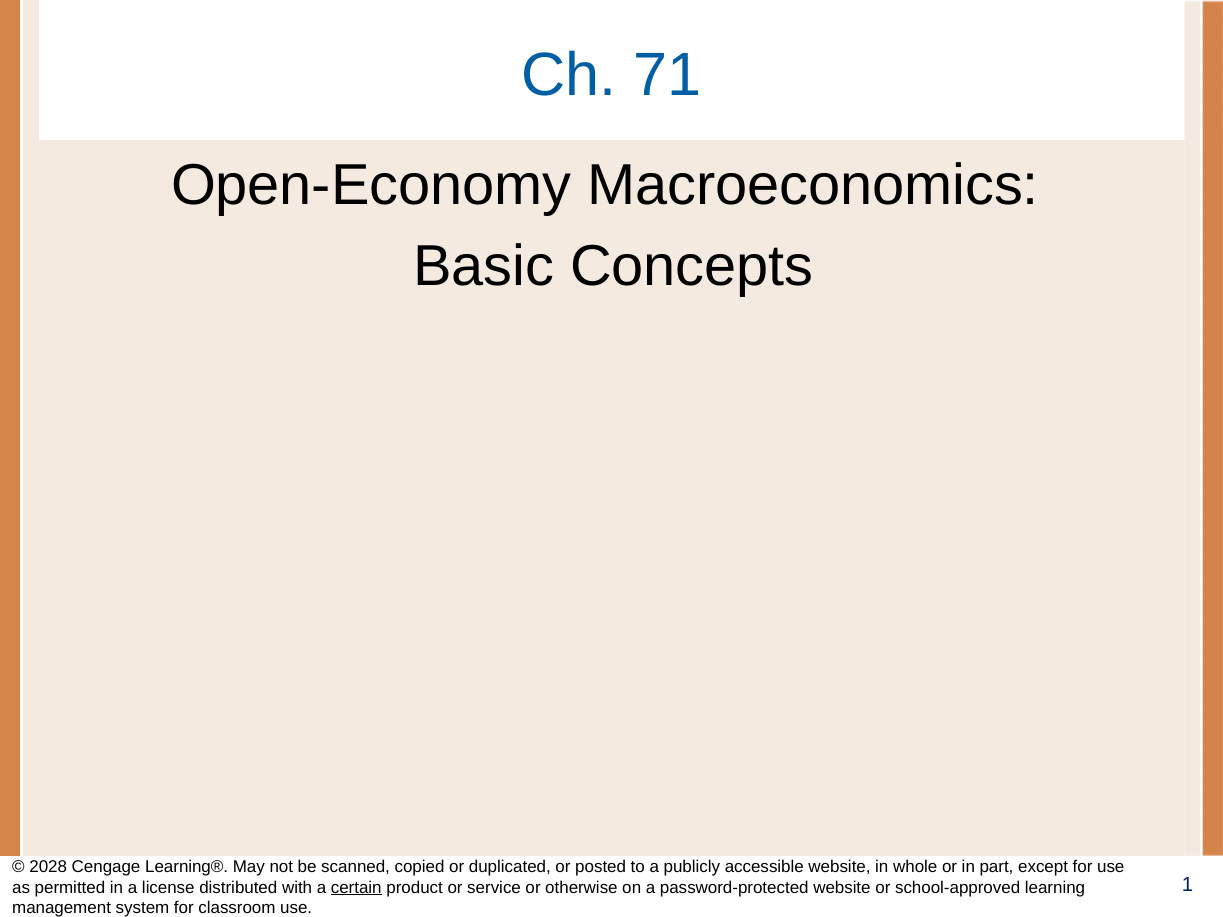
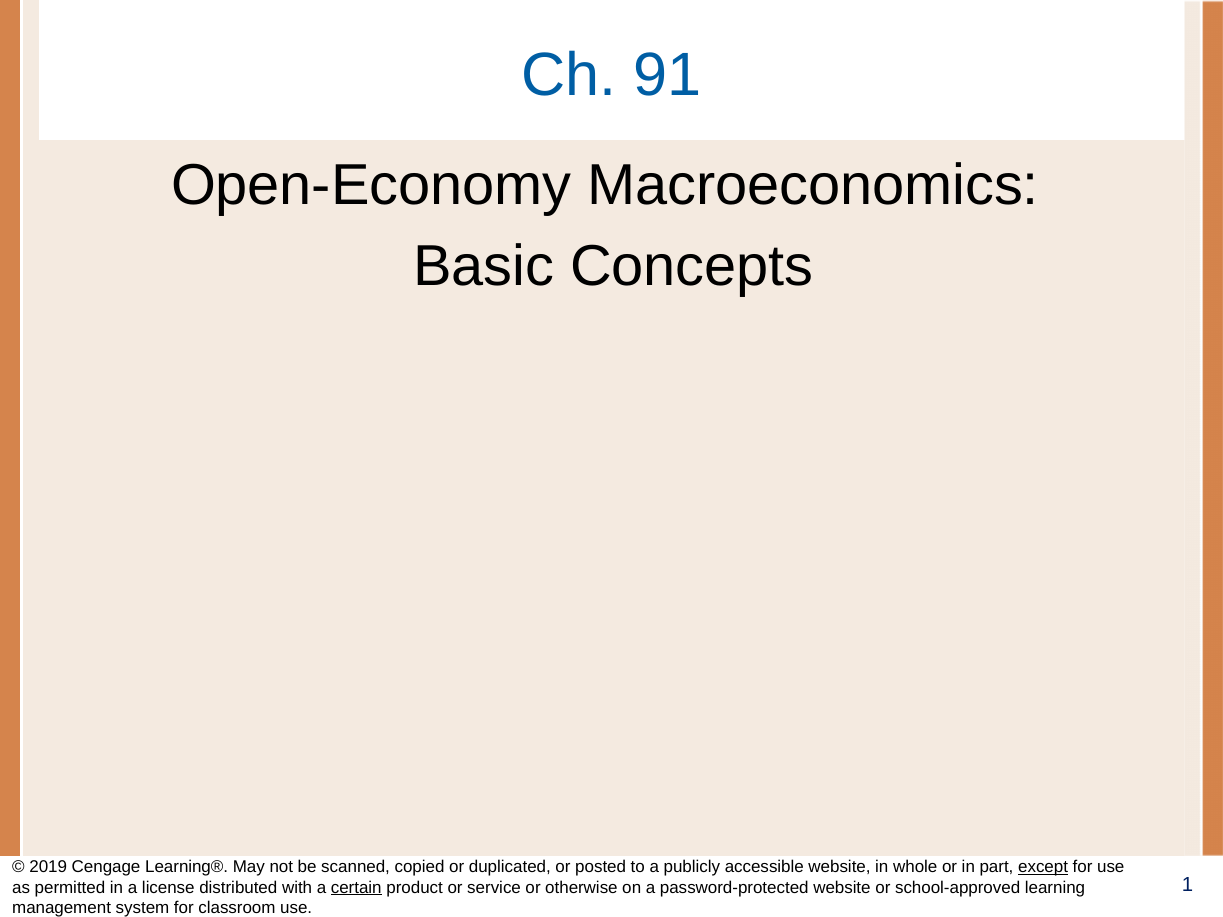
71: 71 -> 91 (668, 75)
2028: 2028 -> 2019 (48, 867)
except underline: none -> present (1043, 867)
